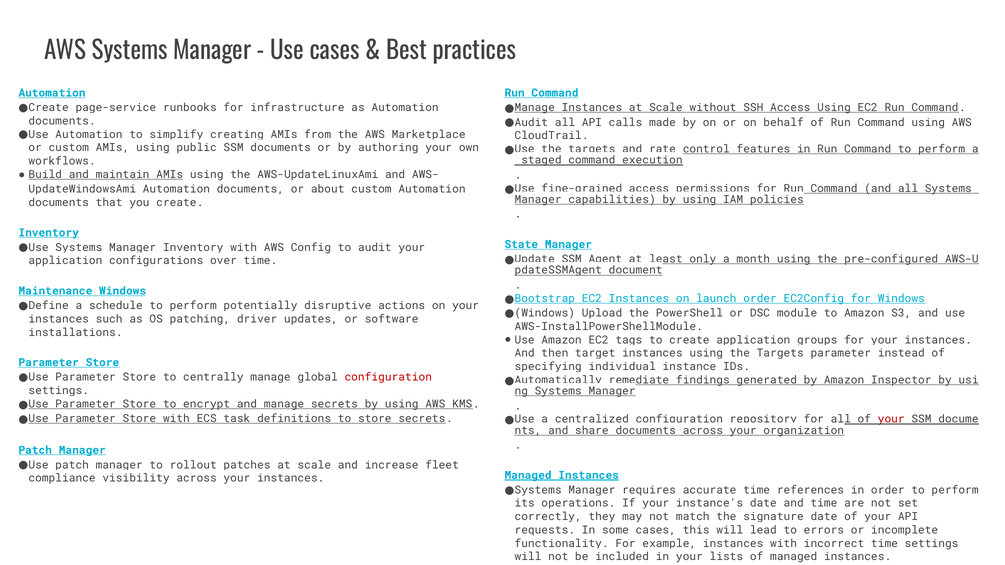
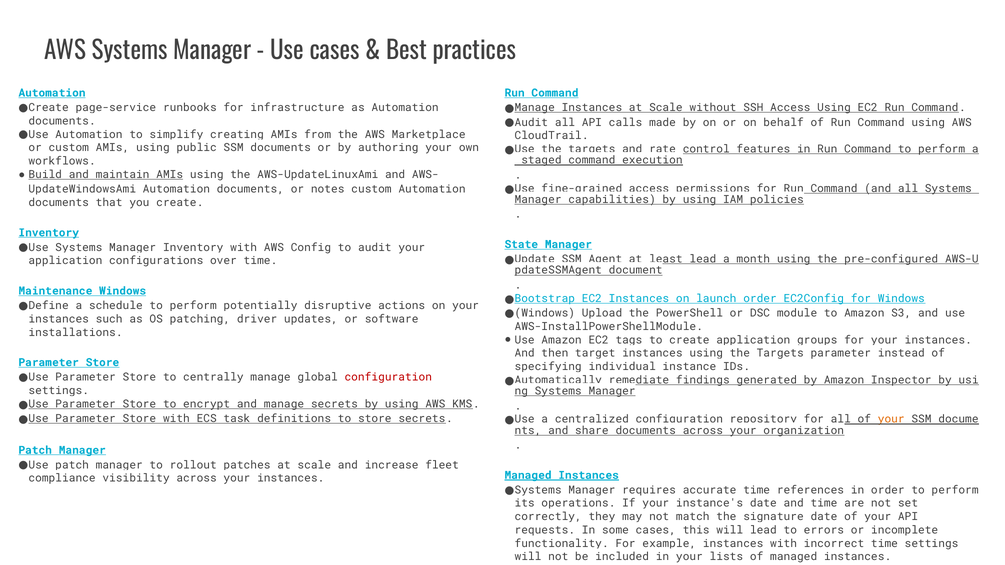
about: about -> notes (328, 189)
only: only -> lead (703, 259)
your colour: red -> orange (891, 419)
